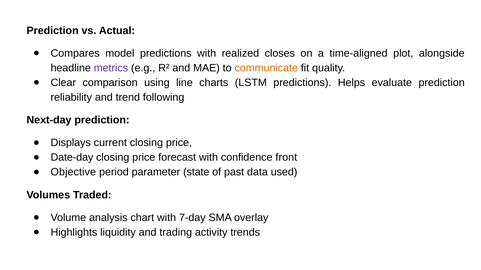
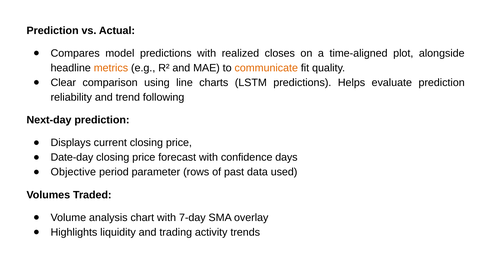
metrics colour: purple -> orange (111, 68)
front: front -> days (286, 158)
state: state -> rows (196, 173)
